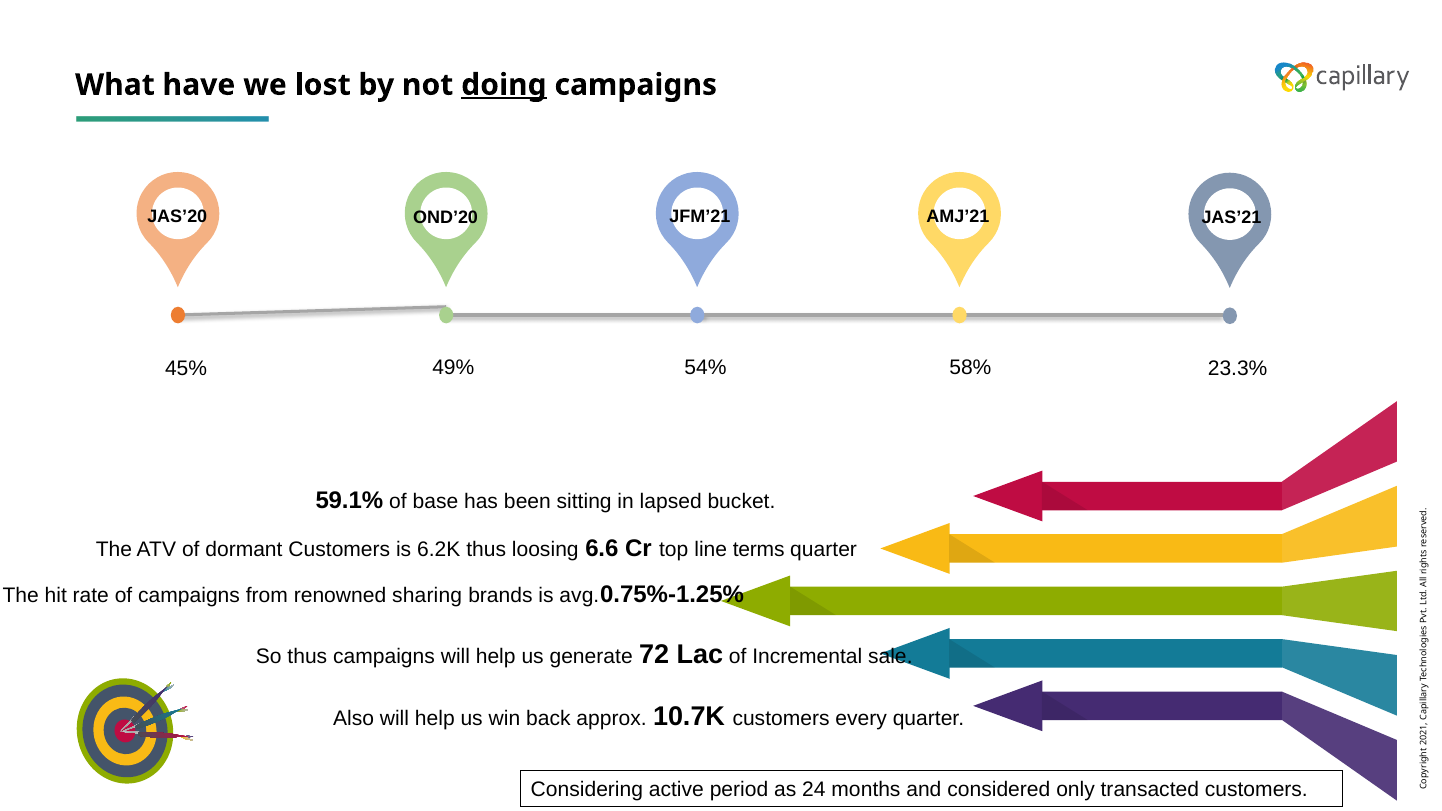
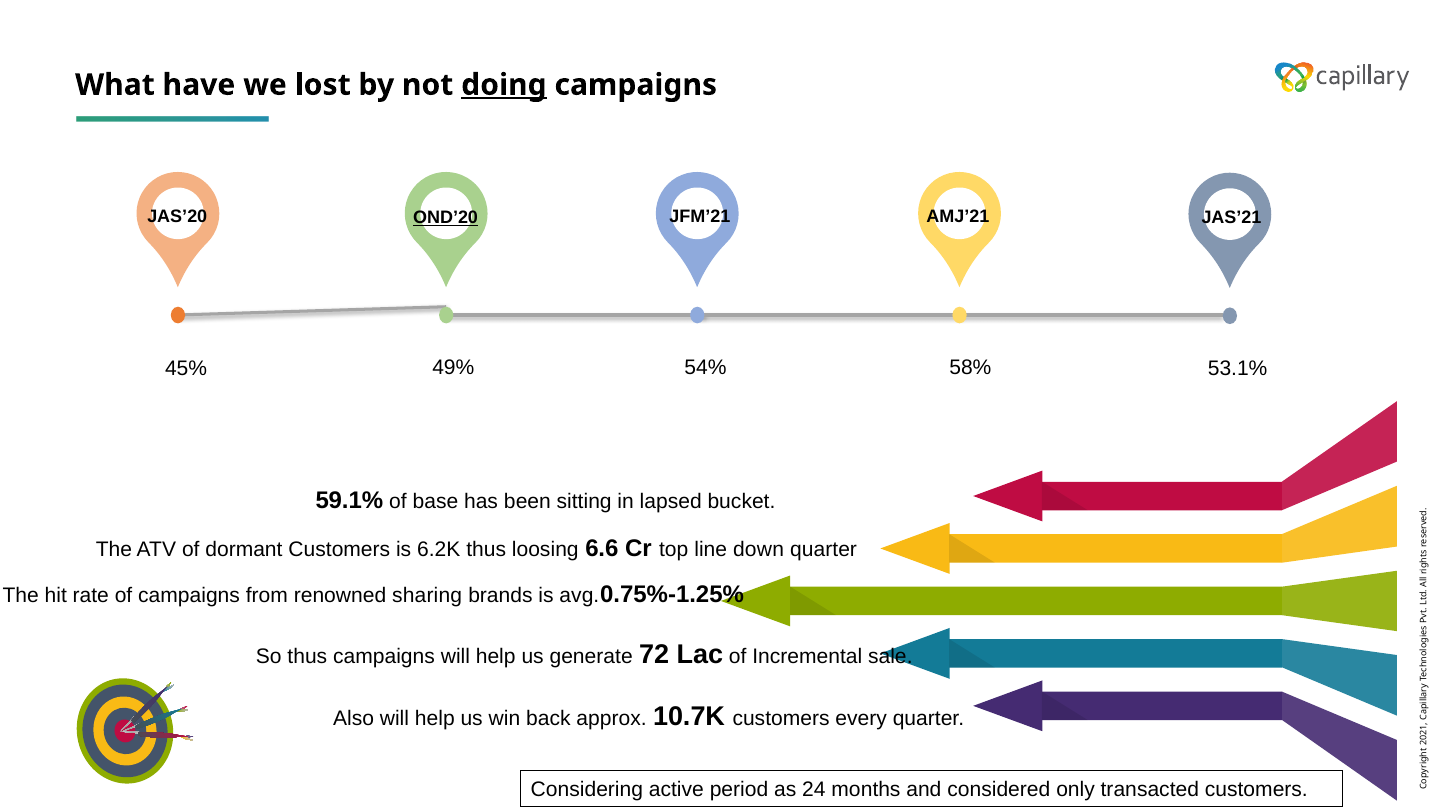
OND’20 underline: none -> present (446, 218)
23.3%: 23.3% -> 53.1% (1238, 368)
terms: terms -> down (758, 550)
